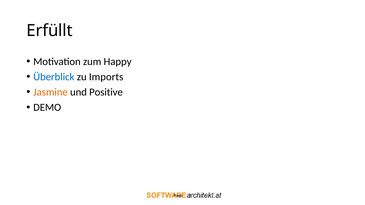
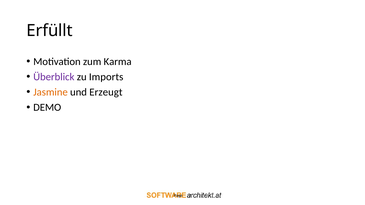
Happy: Happy -> Karma (118, 62)
Überblick colour: blue -> purple (54, 77)
Positive: Positive -> Erzeugt (106, 92)
